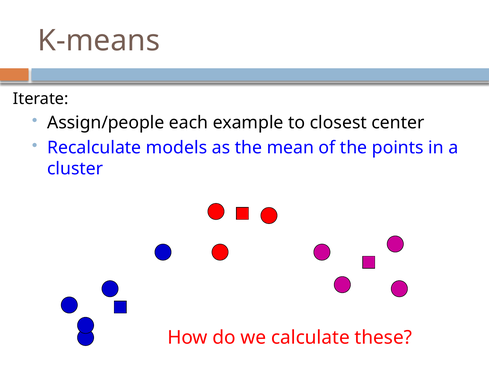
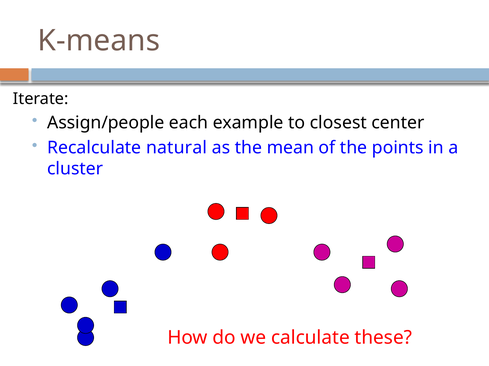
models: models -> natural (177, 148)
